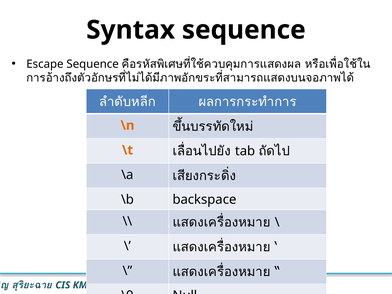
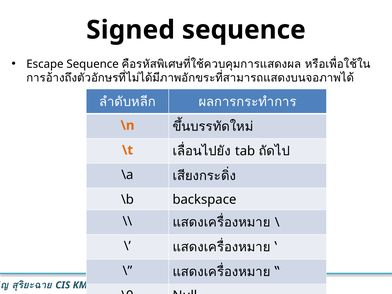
Syntax: Syntax -> Signed (131, 30)
